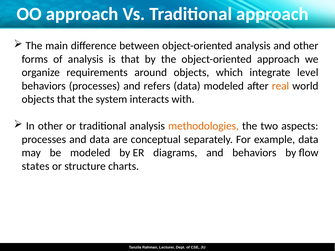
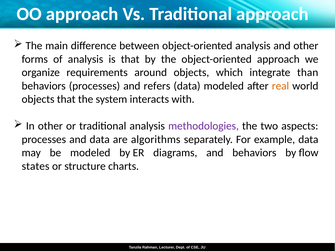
level: level -> than (308, 73)
methodologies colour: orange -> purple (204, 126)
conceptual: conceptual -> algorithms (156, 140)
